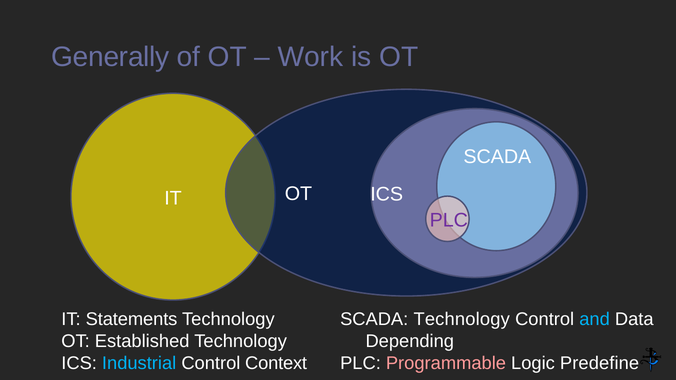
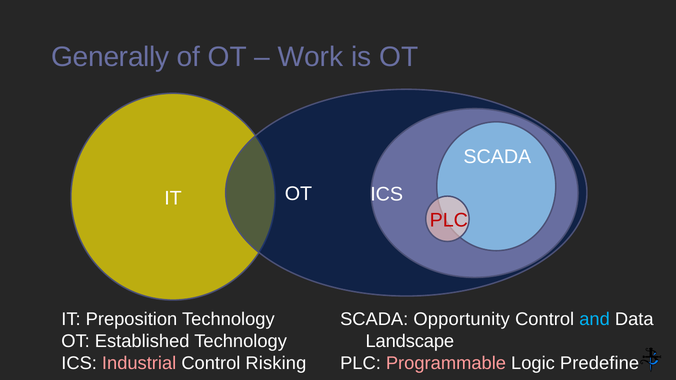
PLC colour: purple -> red (449, 221)
Statements: Statements -> Preposition (132, 320)
SCADA Technology: Technology -> Opportunity (462, 320)
Depending: Depending -> Landscape (410, 342)
Industrial colour: light blue -> pink (139, 364)
Context: Context -> Risking (276, 364)
